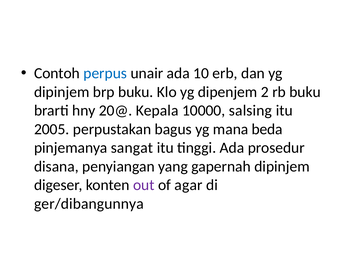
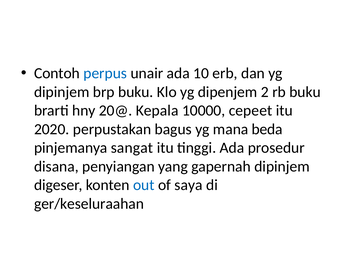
salsing: salsing -> cepeet (251, 110)
2005: 2005 -> 2020 (52, 129)
out colour: purple -> blue (144, 185)
agar: agar -> saya (189, 185)
ger/dibangunnya: ger/dibangunnya -> ger/keseluraahan (89, 204)
